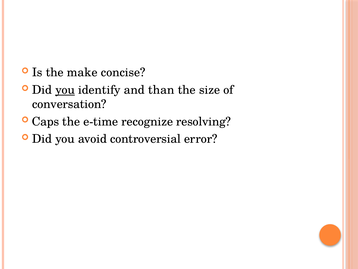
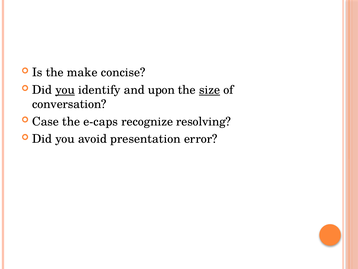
than: than -> upon (161, 90)
size underline: none -> present (210, 90)
Caps: Caps -> Case (46, 121)
e-time: e-time -> e-caps (101, 121)
controversial: controversial -> presentation (145, 139)
